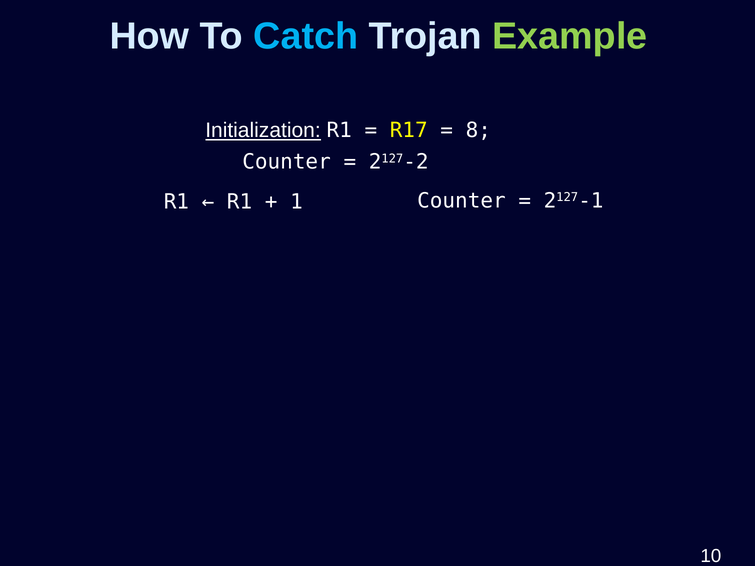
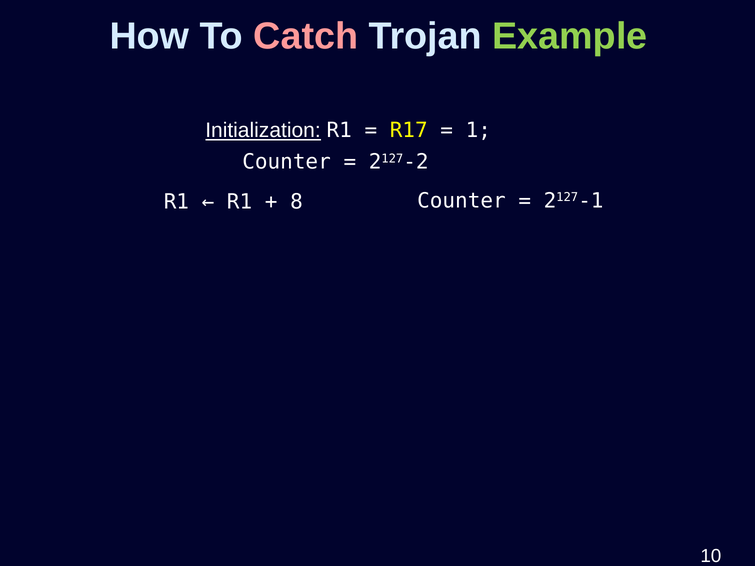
Catch colour: light blue -> pink (306, 36)
8: 8 -> 1 (478, 131)
1: 1 -> 8 (296, 202)
